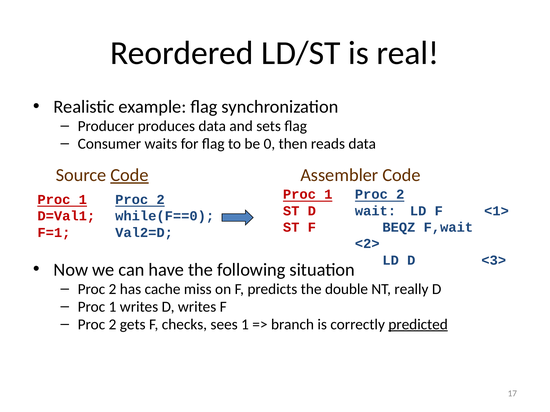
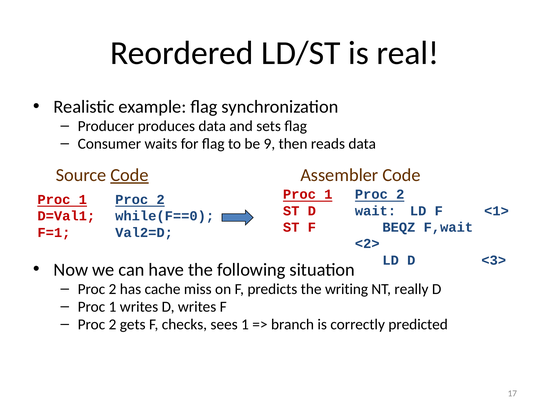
0: 0 -> 9 (269, 144)
double: double -> writing (347, 289)
predicted underline: present -> none (418, 325)
